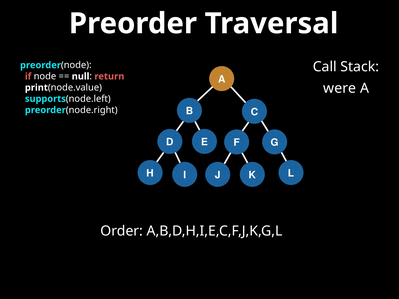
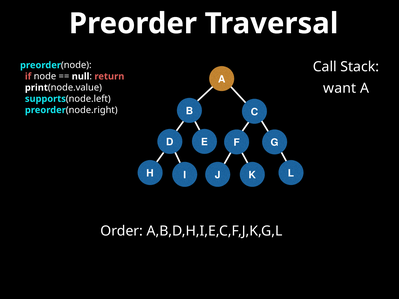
were: were -> want (340, 88)
